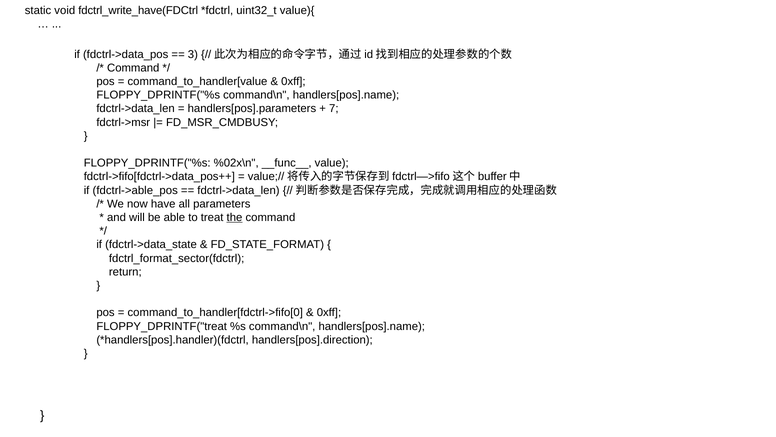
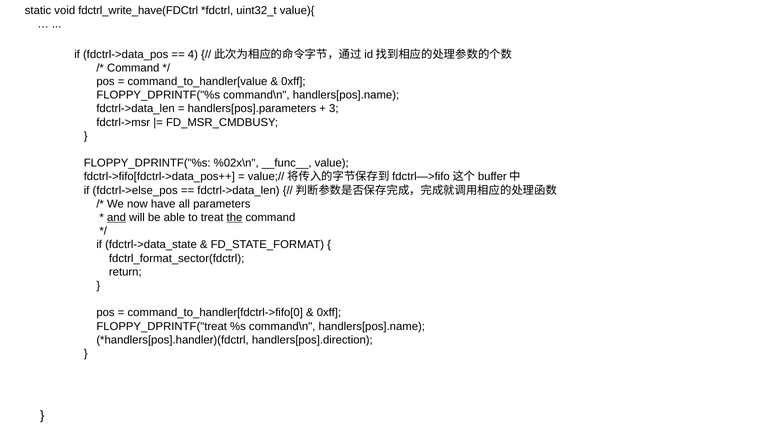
3: 3 -> 4 (193, 54)
7: 7 -> 3 (334, 109)
fdctrl->able_pos: fdctrl->able_pos -> fdctrl->else_pos (135, 190)
and underline: none -> present (116, 217)
